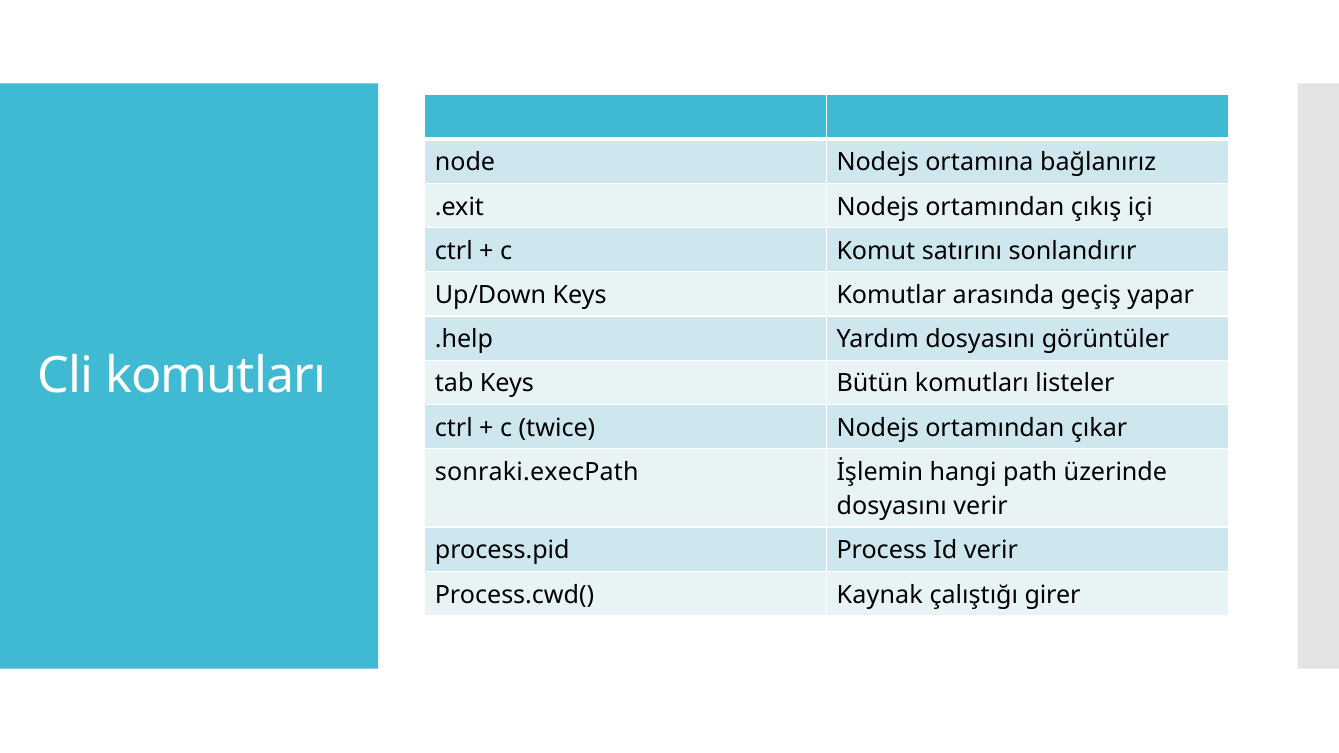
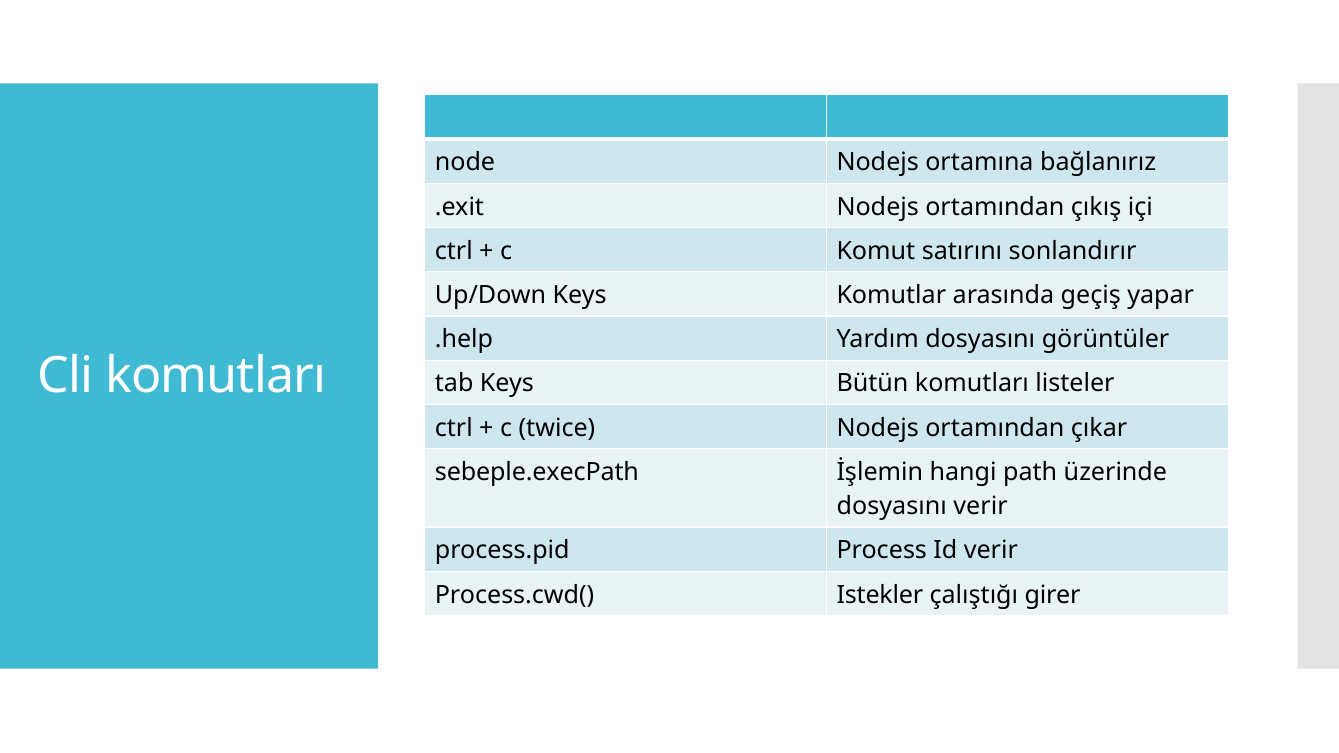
sonraki.execPath: sonraki.execPath -> sebeple.execPath (537, 472)
Kaynak: Kaynak -> Istekler (880, 595)
